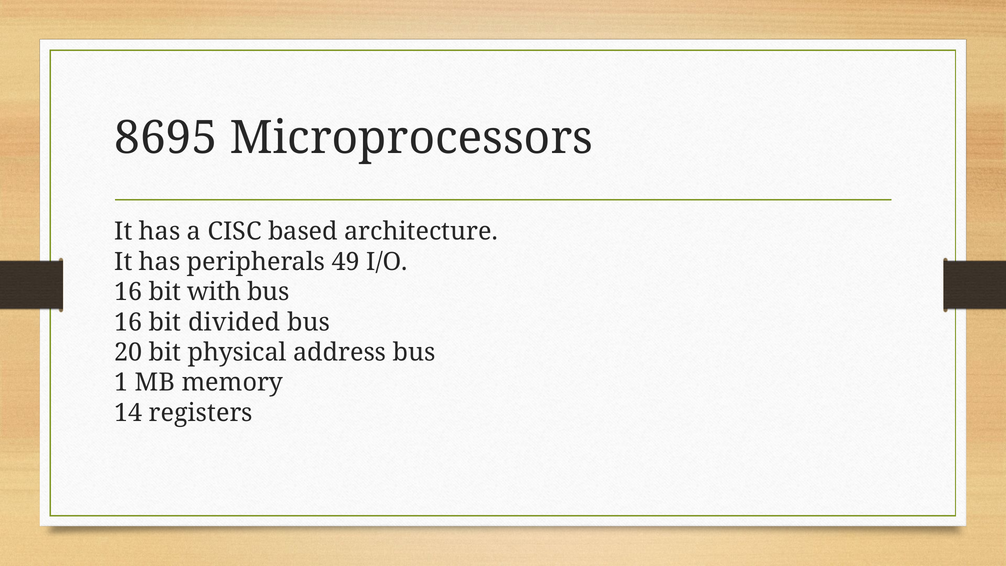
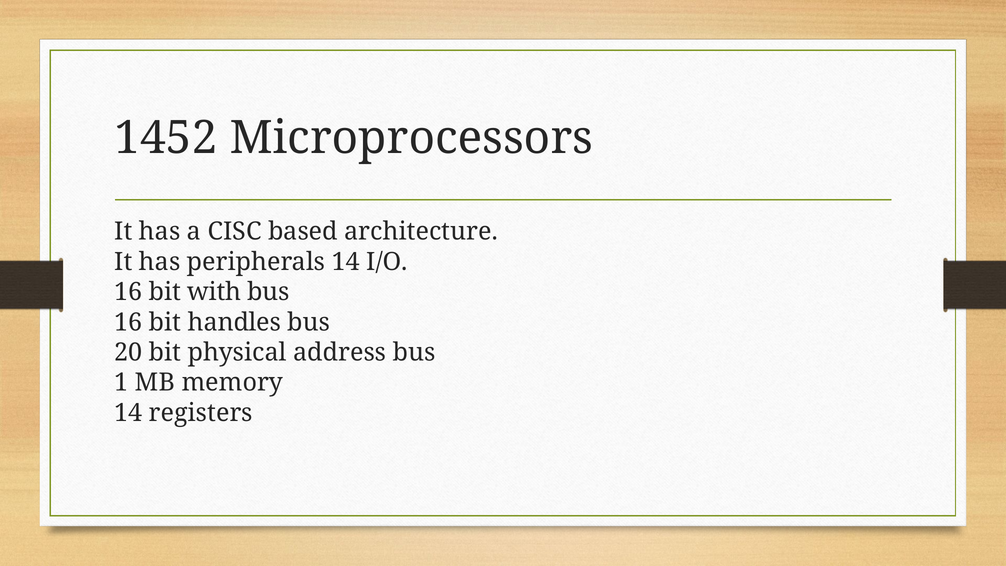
8695: 8695 -> 1452 (166, 138)
peripherals 49: 49 -> 14 (346, 262)
divided: divided -> handles (234, 322)
